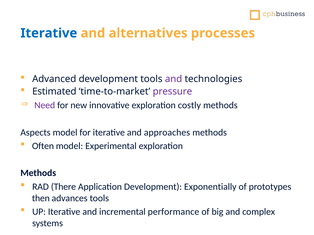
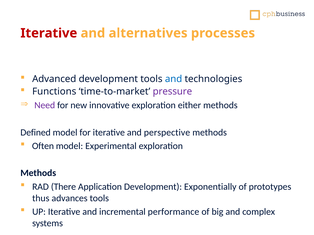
Iterative colour: blue -> red (49, 33)
and colour: purple -> blue (174, 79)
Estimated: Estimated -> Functions (54, 92)
costly: costly -> either (189, 105)
Aspects: Aspects -> Defined (36, 133)
approaches: approaches -> perspective (167, 133)
then: then -> thus (41, 199)
